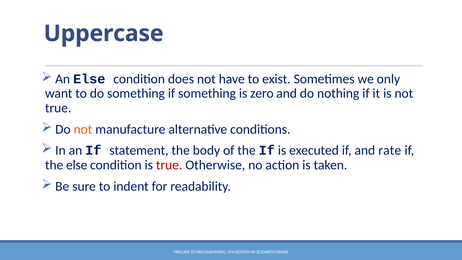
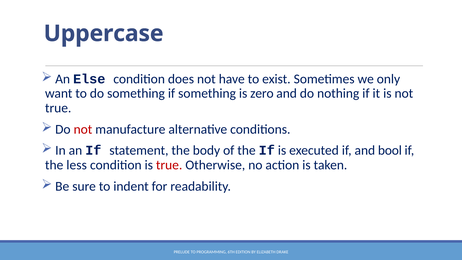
not colour: orange -> red (83, 129)
rate: rate -> bool (390, 150)
the else: else -> less (77, 165)
